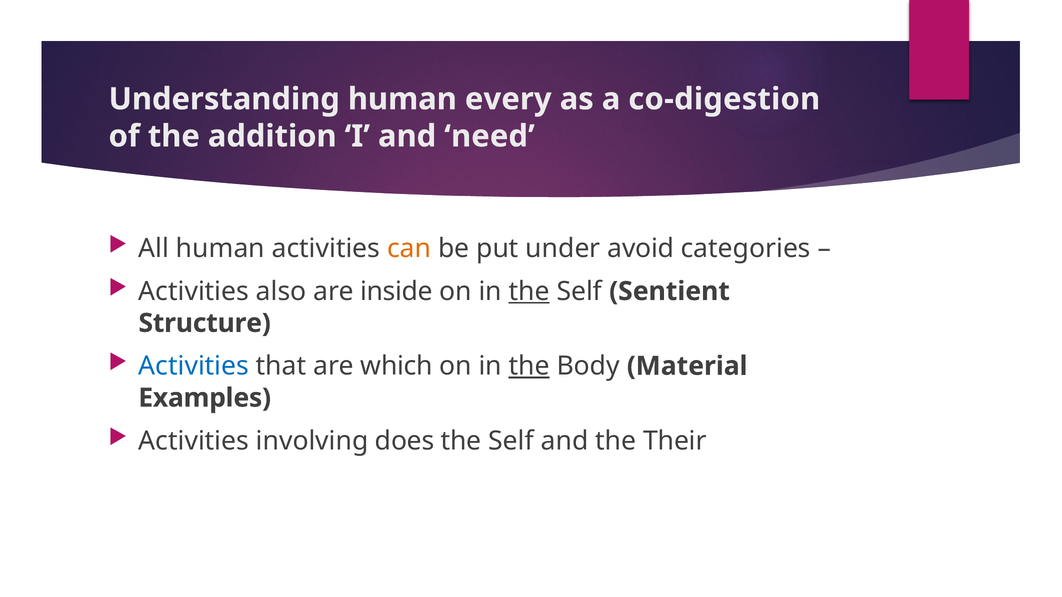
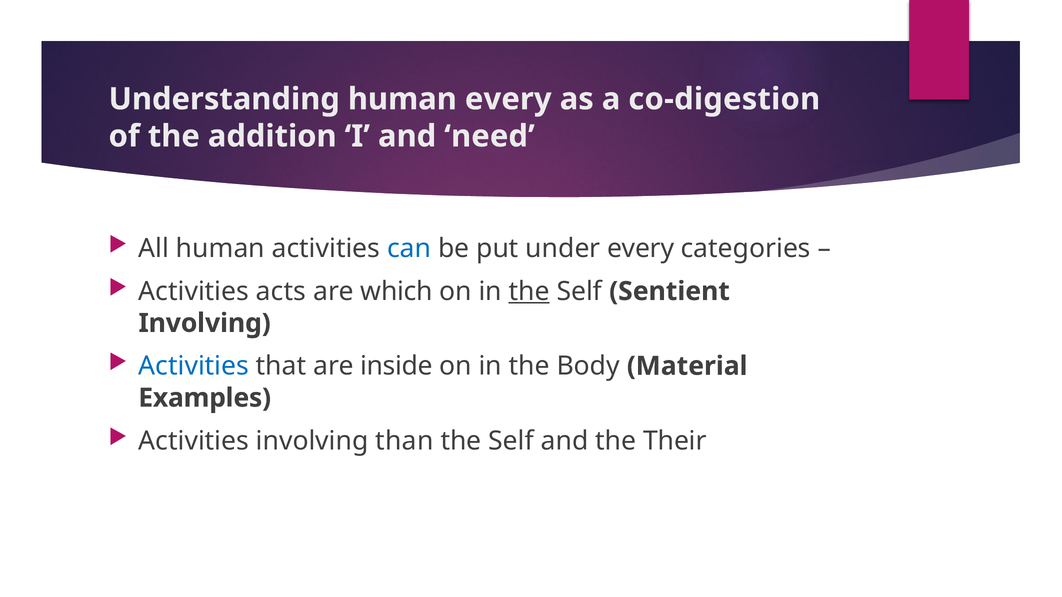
can colour: orange -> blue (409, 249)
under avoid: avoid -> every (641, 249)
also: also -> acts (281, 291)
inside: inside -> which (397, 291)
Structure: Structure -> Involving (205, 323)
which: which -> inside (397, 366)
the underline: present -> none (529, 366)
does: does -> than (404, 441)
